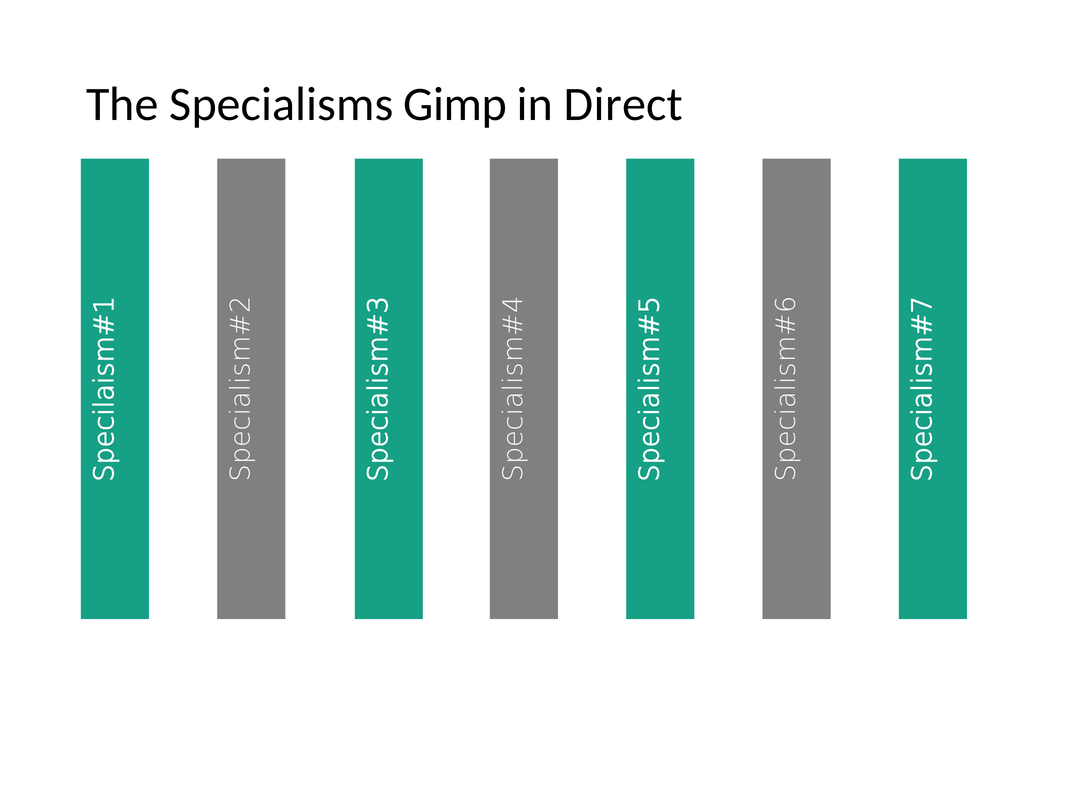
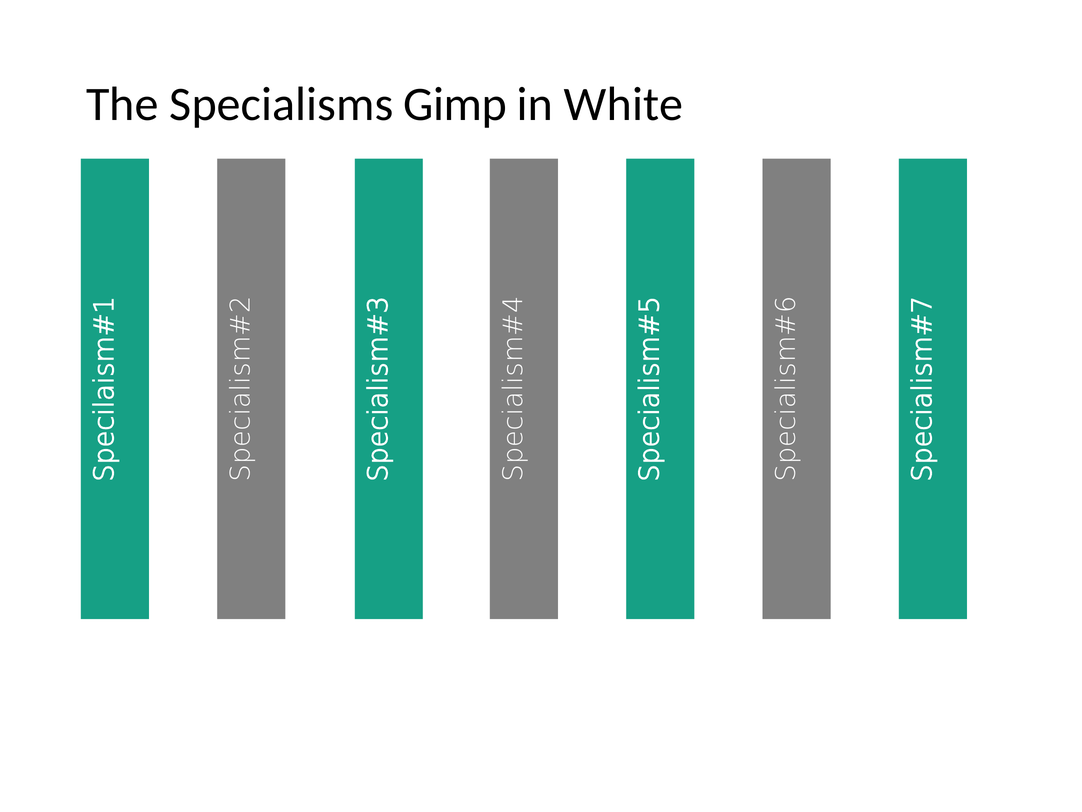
Direct: Direct -> White (624, 104)
